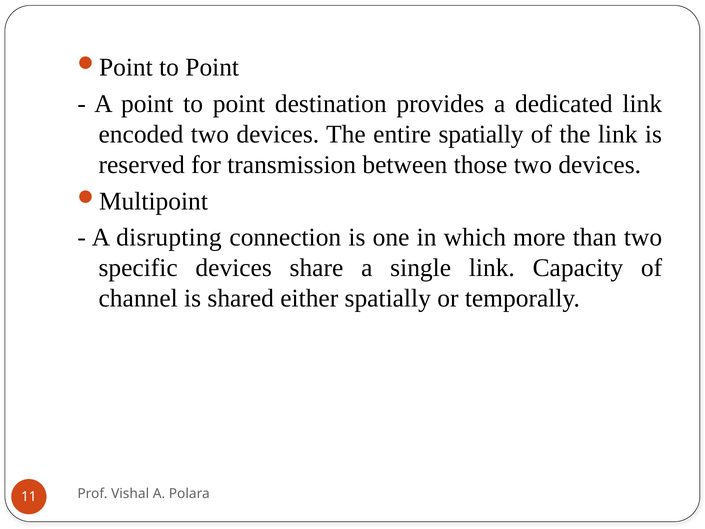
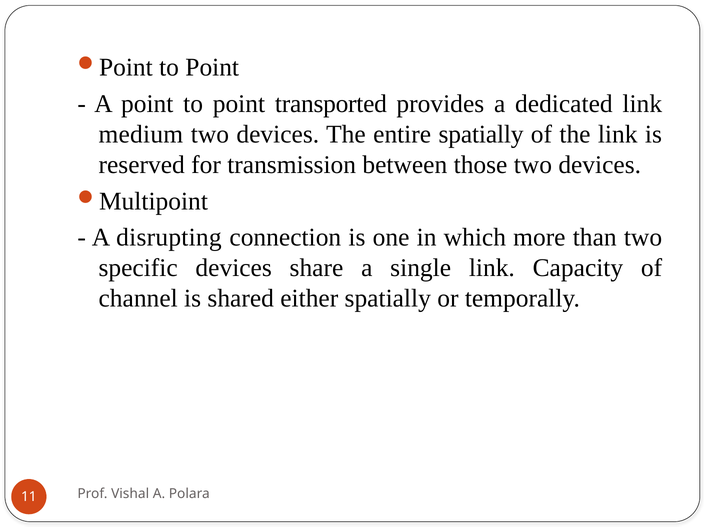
destination: destination -> transported (331, 104)
encoded: encoded -> medium (141, 134)
